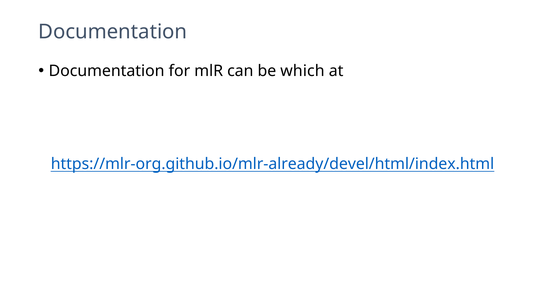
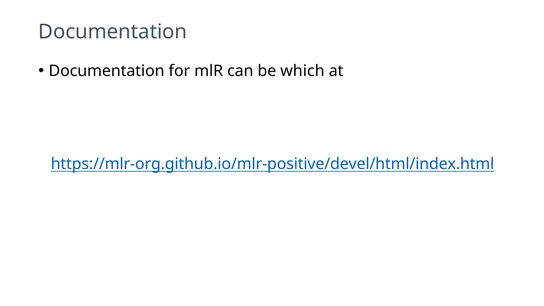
https://mlr-org.github.io/mlr-already/devel/html/index.html: https://mlr-org.github.io/mlr-already/devel/html/index.html -> https://mlr-org.github.io/mlr-positive/devel/html/index.html (273, 164)
